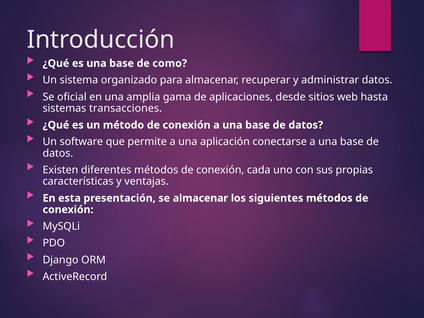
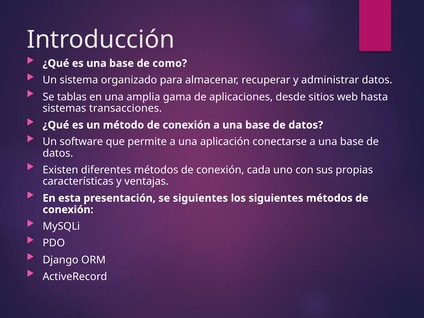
oficial: oficial -> tablas (72, 97)
se almacenar: almacenar -> siguientes (200, 198)
